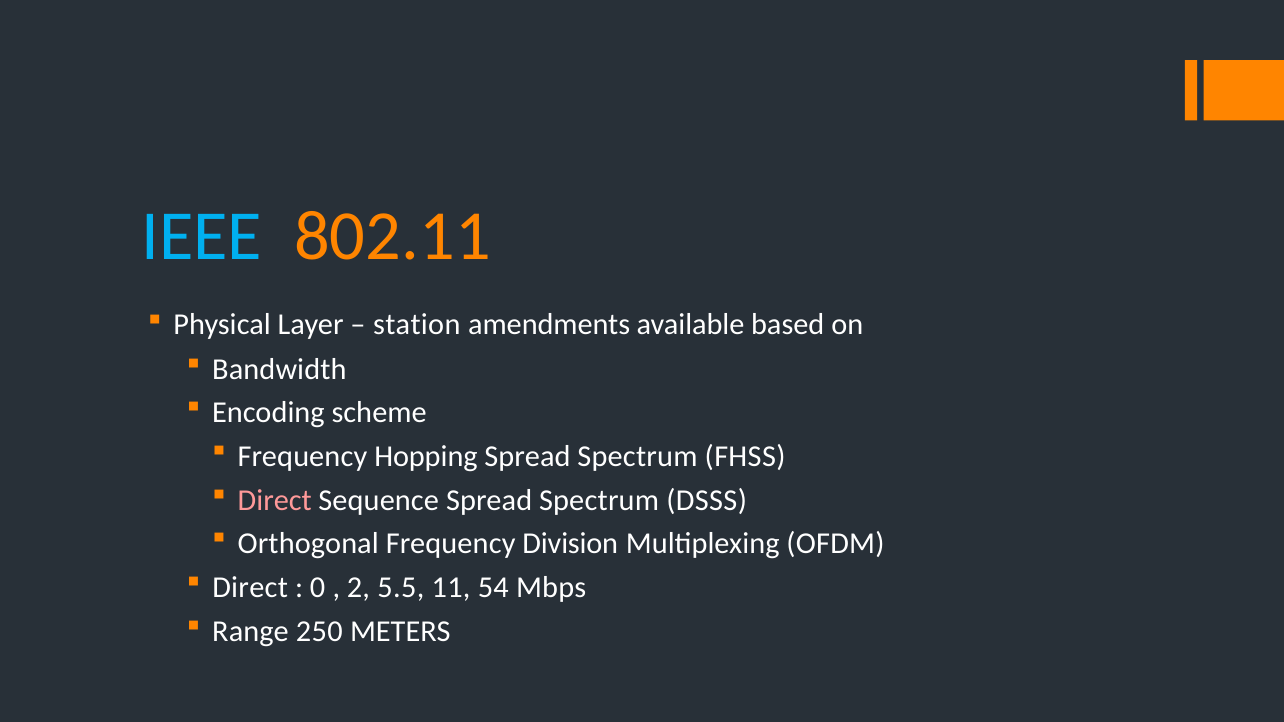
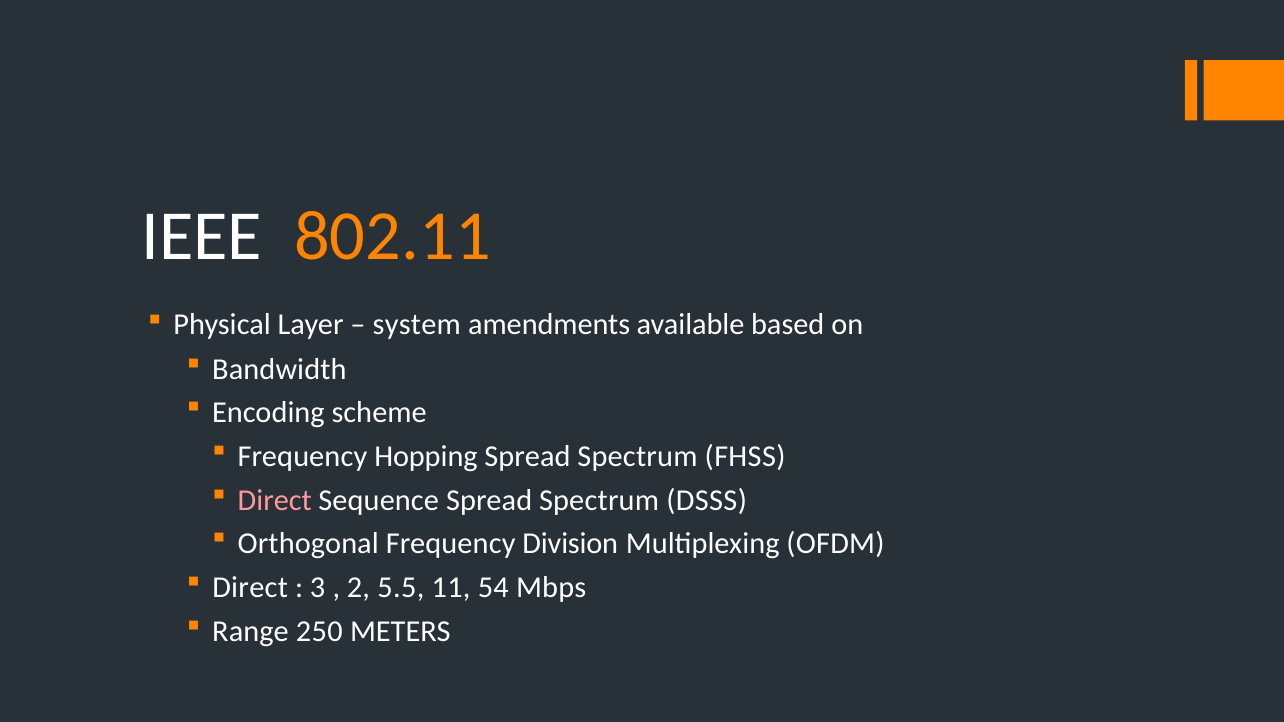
IEEE colour: light blue -> white (202, 236)
station: station -> system (417, 325)
0: 0 -> 3 (318, 588)
